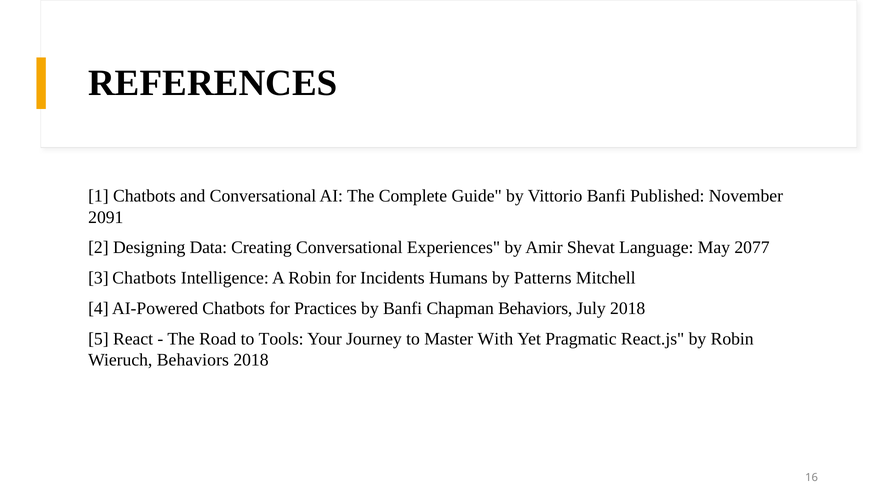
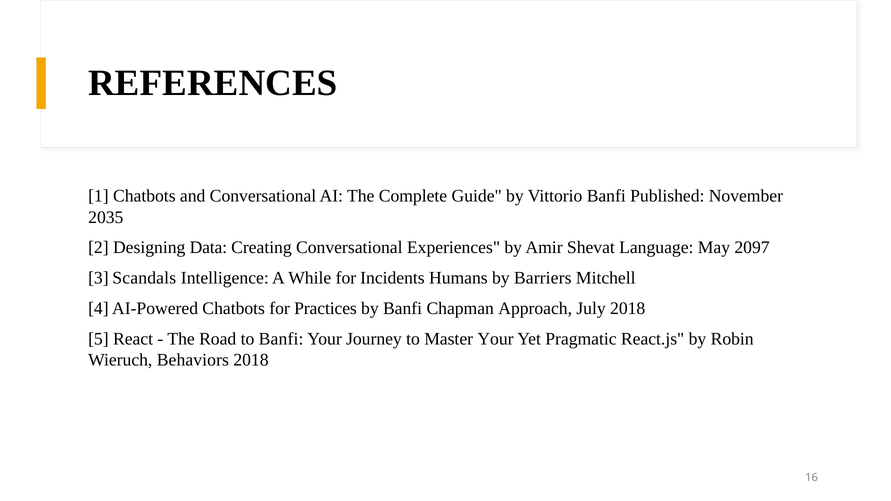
2091: 2091 -> 2035 (106, 217)
2077: 2077 -> 2097 (752, 248)
3 Chatbots: Chatbots -> Scandals (144, 278)
A Robin: Robin -> While (310, 278)
Patterns: Patterns -> Barriers (543, 278)
Chapman Behaviors: Behaviors -> Approach (535, 309)
to Tools: Tools -> Banfi (281, 339)
Master With: With -> Your (495, 339)
